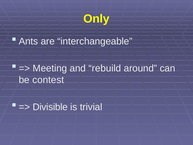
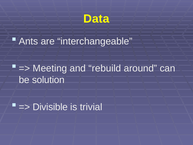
Only: Only -> Data (96, 19)
contest: contest -> solution (48, 80)
